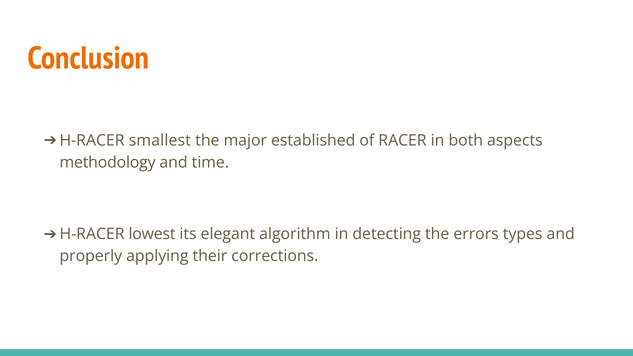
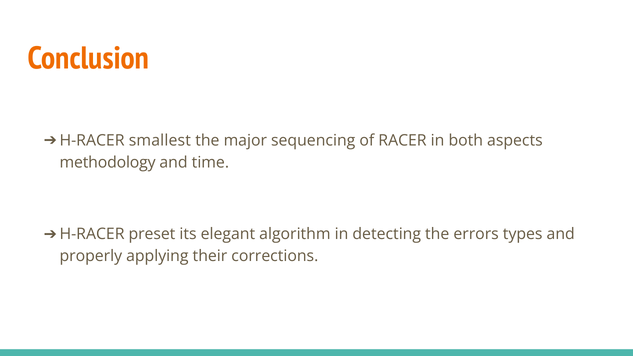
established: established -> sequencing (313, 140)
lowest: lowest -> preset (152, 234)
